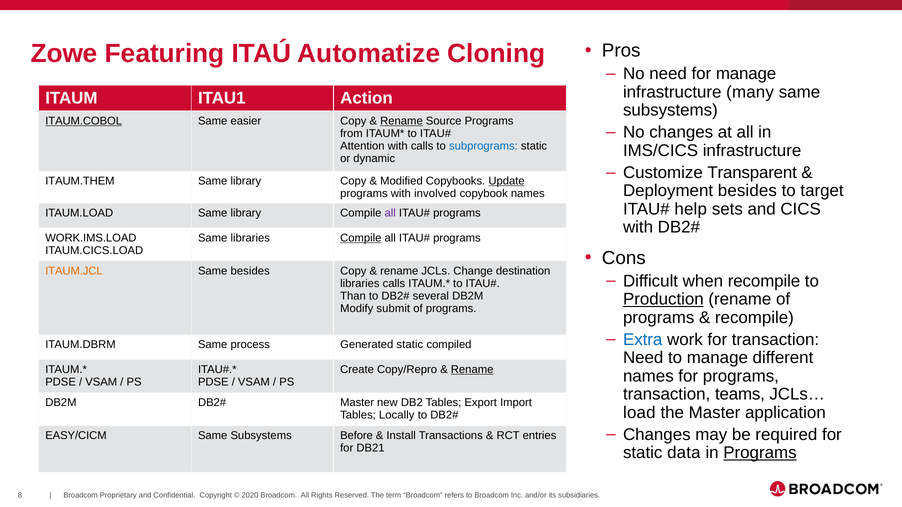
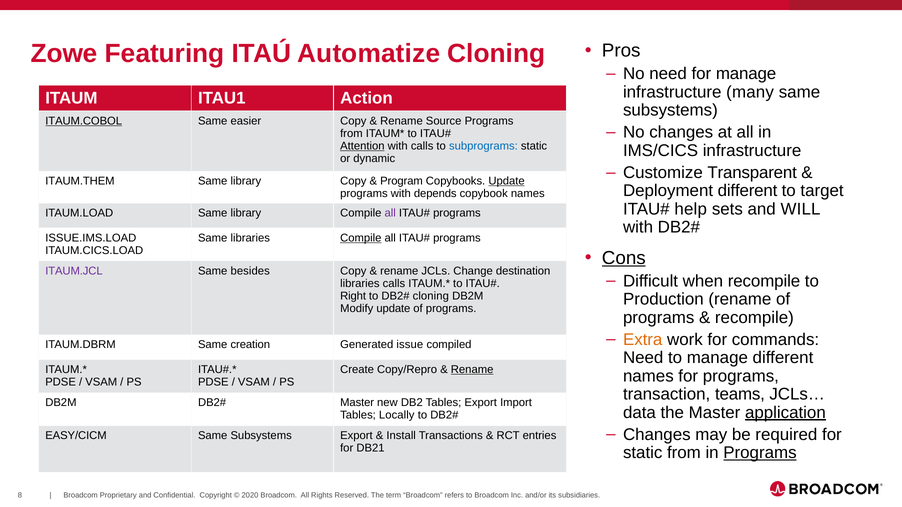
Rename underline: present -> none (401, 121)
Attention underline: none -> present (362, 146)
Modified: Modified -> Program (402, 181)
Deployment besides: besides -> different (748, 191)
involved: involved -> depends (435, 194)
CICS: CICS -> WILL (801, 209)
WORK.IMS.LOAD: WORK.IMS.LOAD -> ISSUE.IMS.LOAD (91, 238)
Cons underline: none -> present (624, 258)
ITAUM.JCL colour: orange -> purple (74, 271)
Than: Than -> Right (353, 296)
several: several -> cloning (431, 296)
Production underline: present -> none (663, 299)
Modify submit: submit -> update (393, 309)
Extra colour: blue -> orange (643, 340)
for transaction: transaction -> commands (775, 340)
process: process -> creation (250, 345)
Generated static: static -> issue (410, 345)
load: load -> data (639, 413)
application underline: none -> present (785, 413)
Subsystems Before: Before -> Export (356, 436)
static data: data -> from (684, 453)
